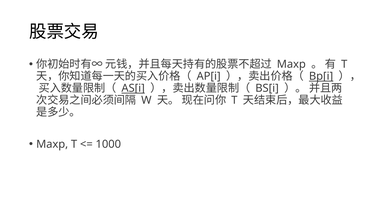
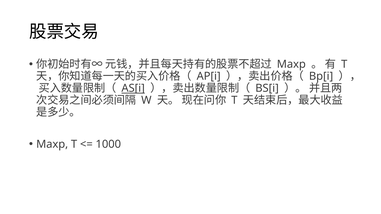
Bp[i underline: present -> none (321, 76)
